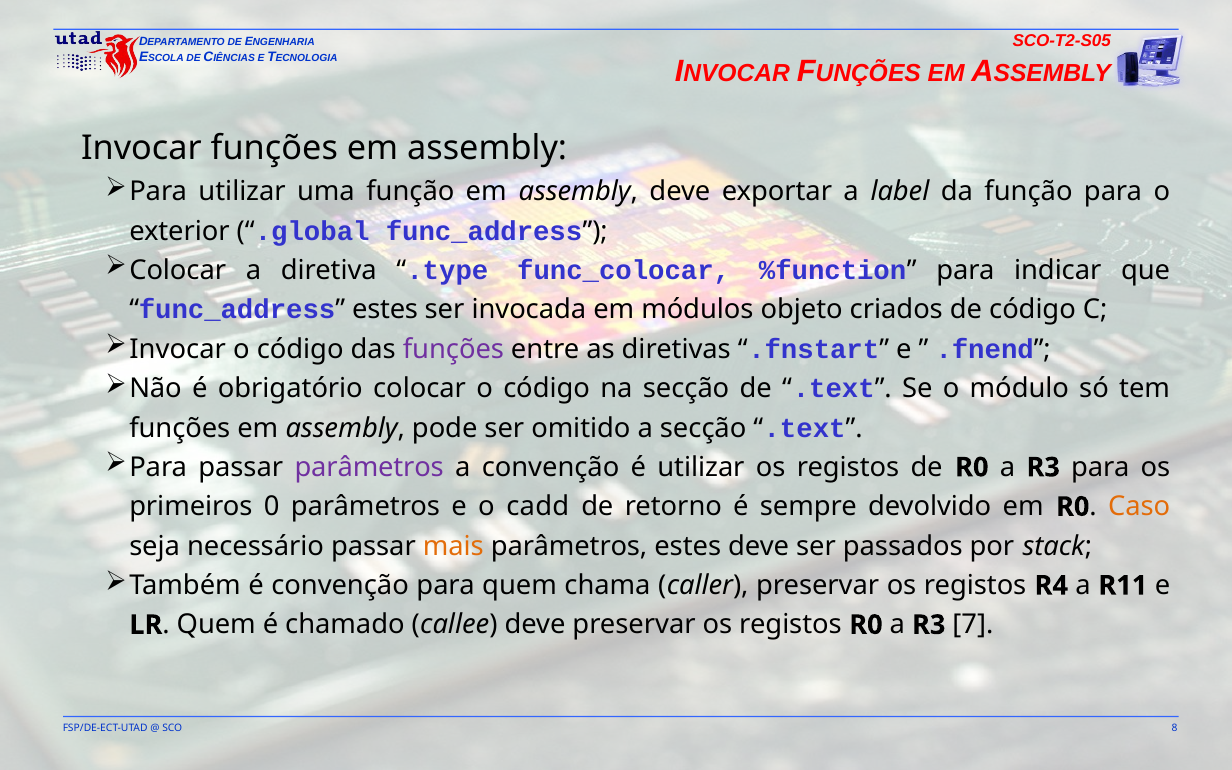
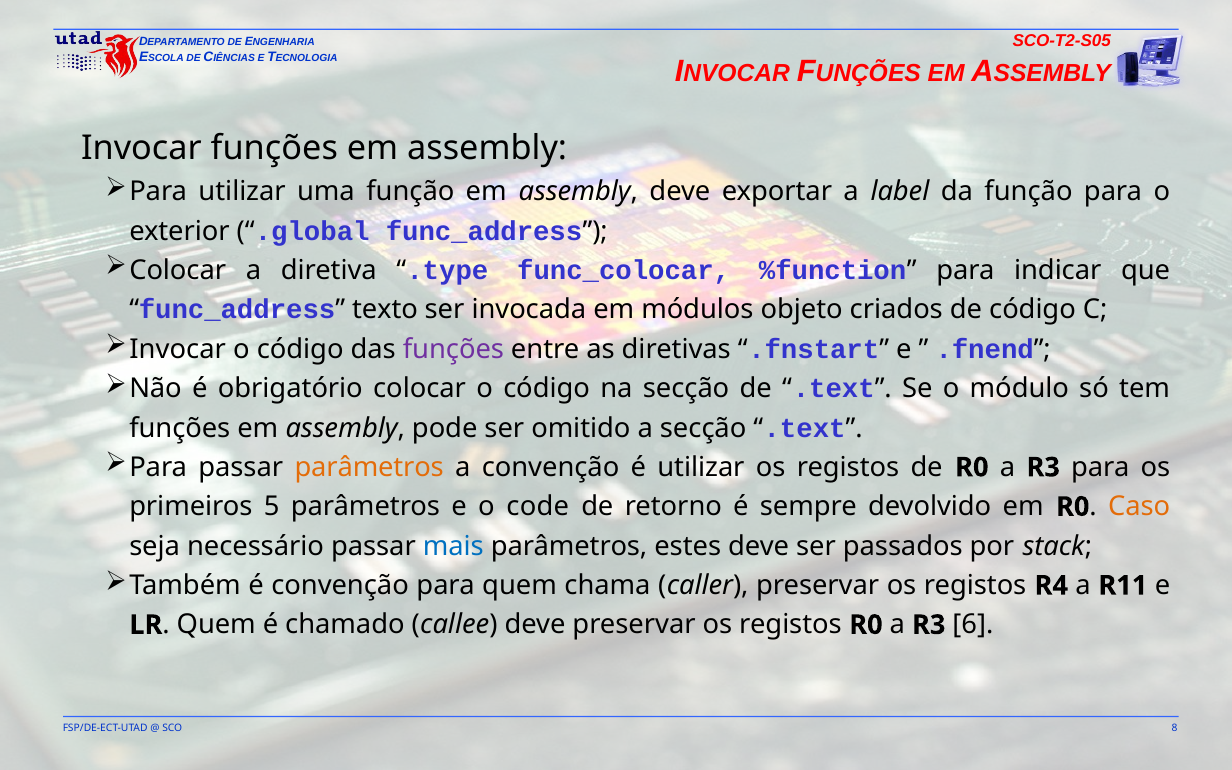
func_address estes: estes -> texto (385, 310)
parâmetros colour: purple -> orange (369, 467)
0: 0 -> 5 (272, 507)
cadd: cadd -> code (538, 507)
mais colour: orange -> blue (453, 546)
7: 7 -> 6 (973, 625)
